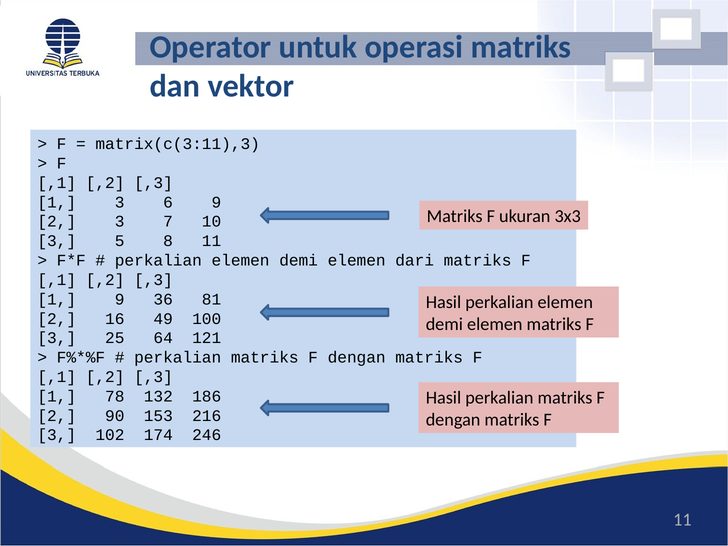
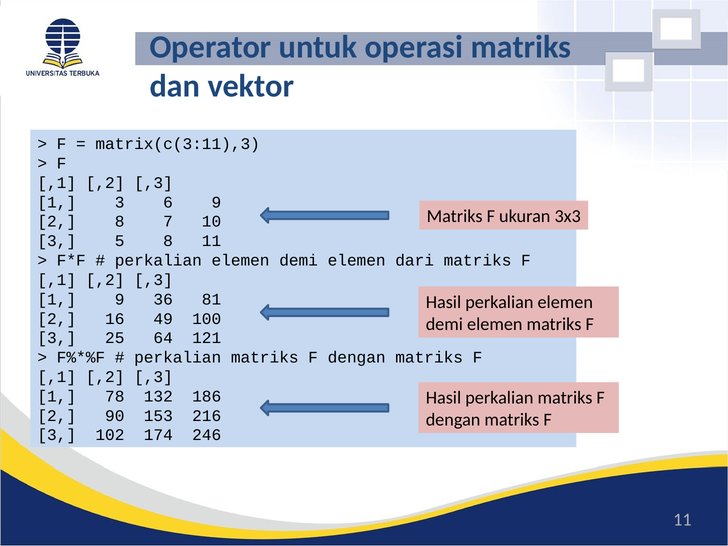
2 3: 3 -> 8 (120, 222)
